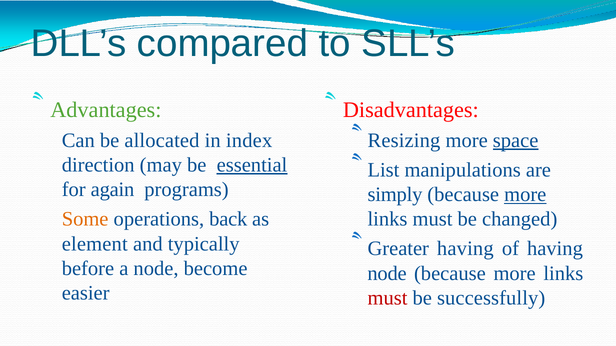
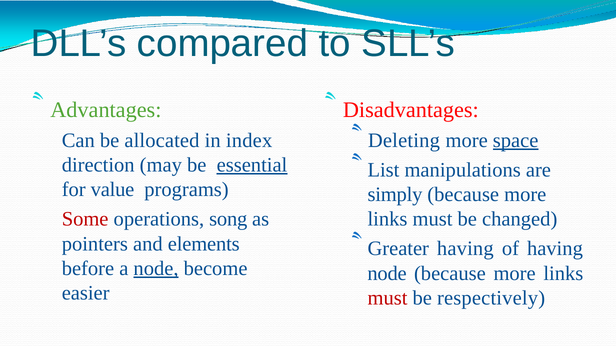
Resizing: Resizing -> Deleting (404, 141)
again: again -> value (113, 190)
more underline: present -> none (525, 195)
Some colour: orange -> red (85, 220)
back: back -> song (228, 220)
element: element -> pointers (95, 244)
typically: typically -> elements (204, 244)
node underline: none -> present (156, 269)
successfully: successfully -> respectively (491, 298)
